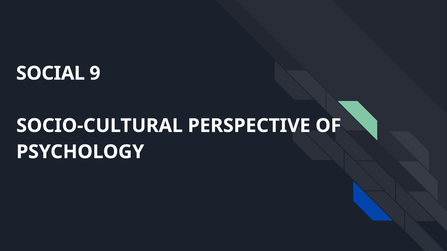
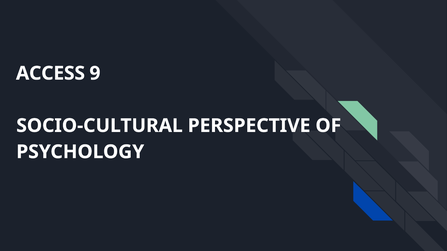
SOCIAL: SOCIAL -> ACCESS (50, 73)
